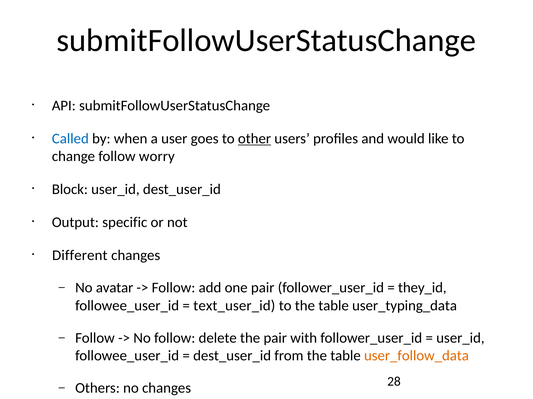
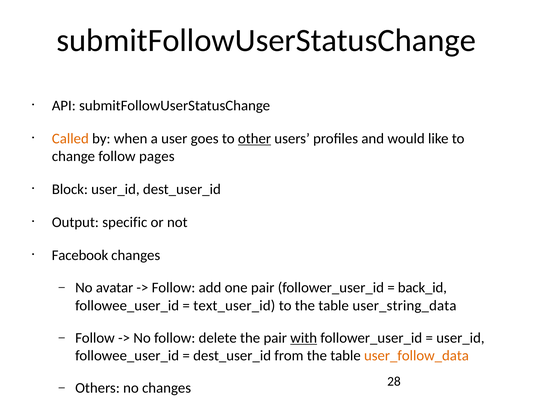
Called colour: blue -> orange (70, 139)
worry: worry -> pages (157, 157)
Different: Different -> Facebook (80, 256)
they_id: they_id -> back_id (422, 288)
user_typing_data: user_typing_data -> user_string_data (404, 306)
with underline: none -> present (304, 339)
